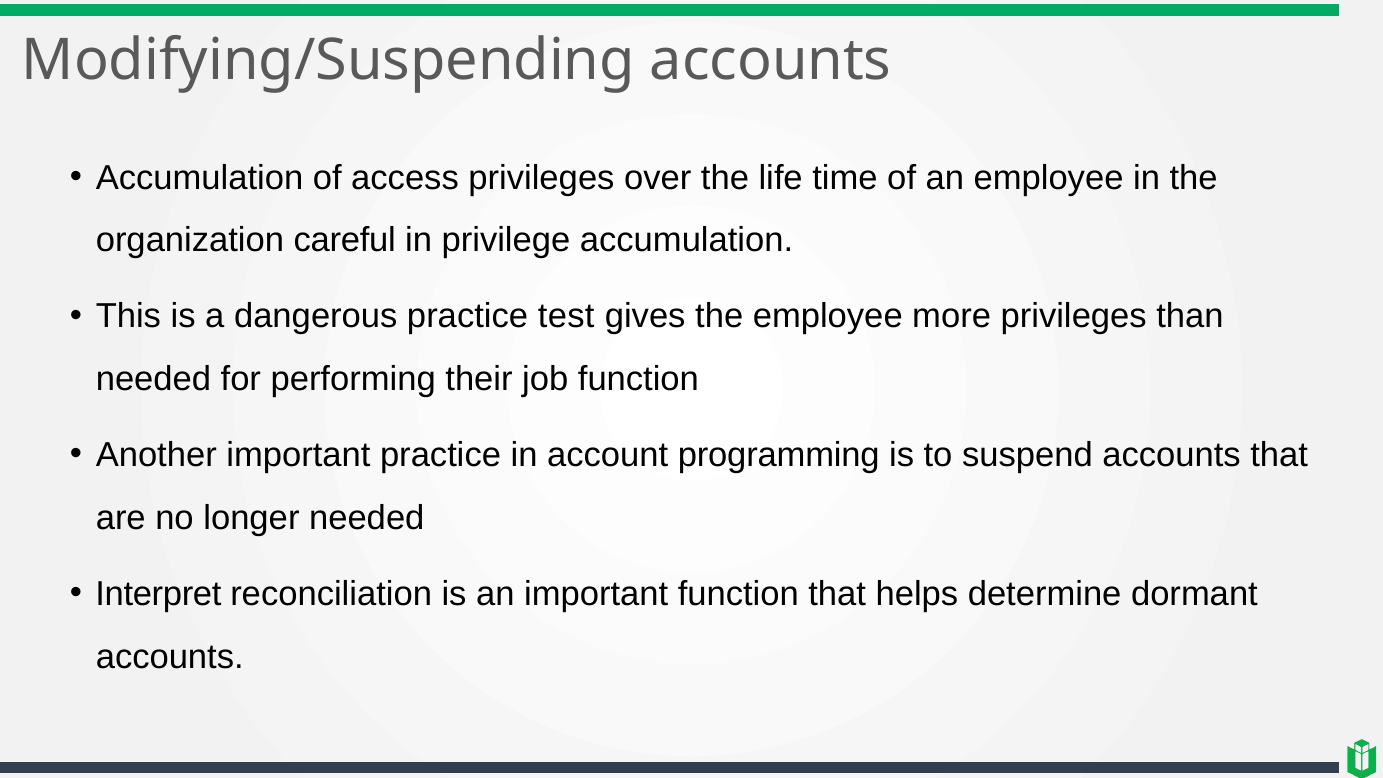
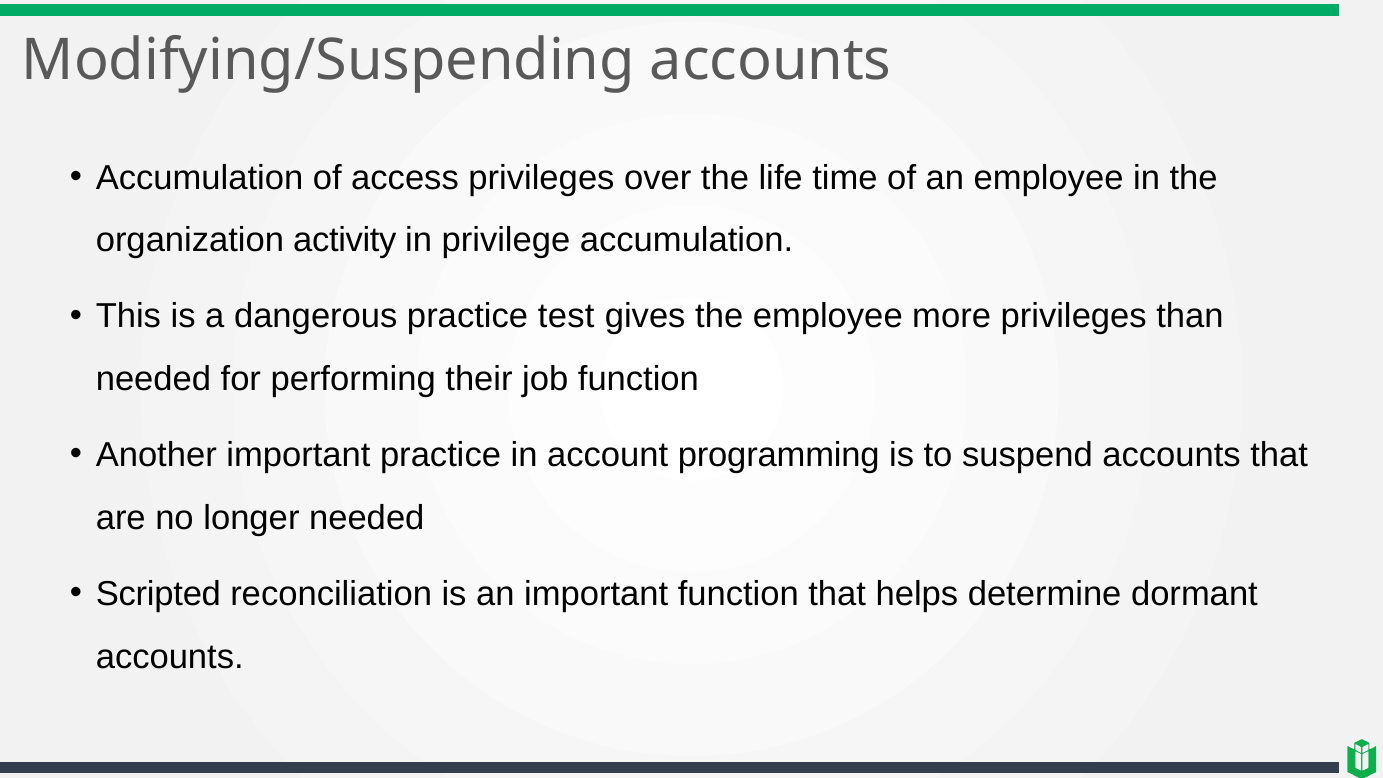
careful: careful -> activity (345, 240)
Interpret: Interpret -> Scripted (158, 594)
